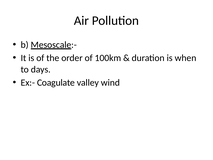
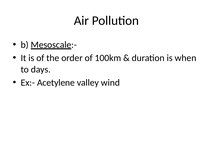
Coagulate: Coagulate -> Acetylene (56, 83)
